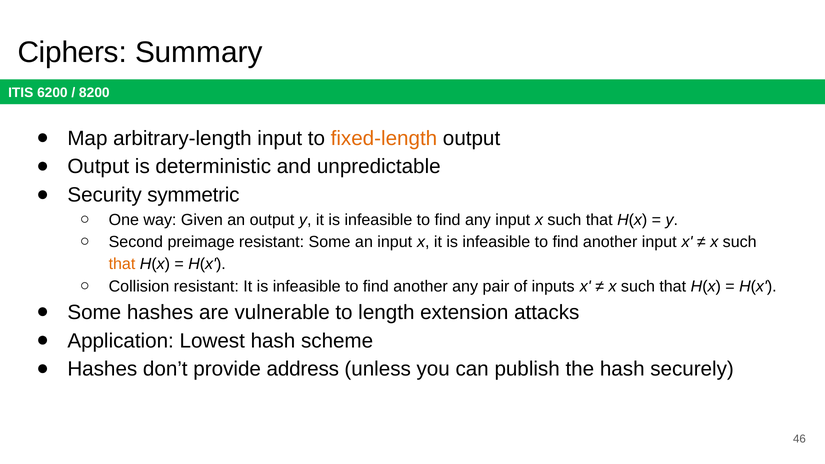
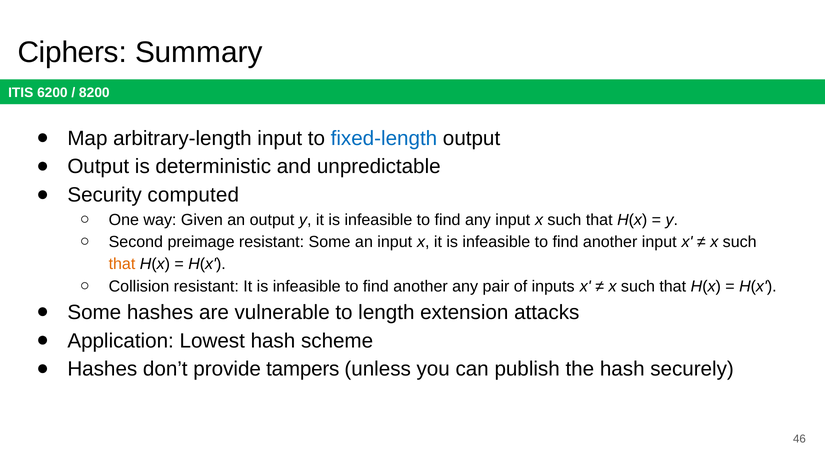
fixed-length colour: orange -> blue (384, 138)
symmetric: symmetric -> computed (193, 195)
address: address -> tampers (303, 369)
